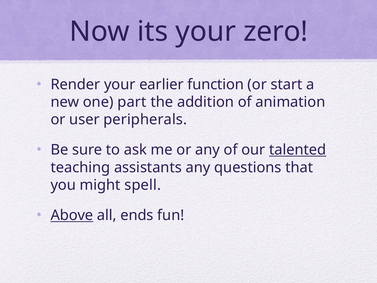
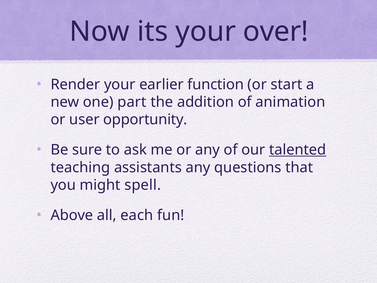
zero: zero -> over (276, 31)
peripherals: peripherals -> opportunity (145, 120)
Above underline: present -> none (72, 215)
ends: ends -> each (137, 215)
